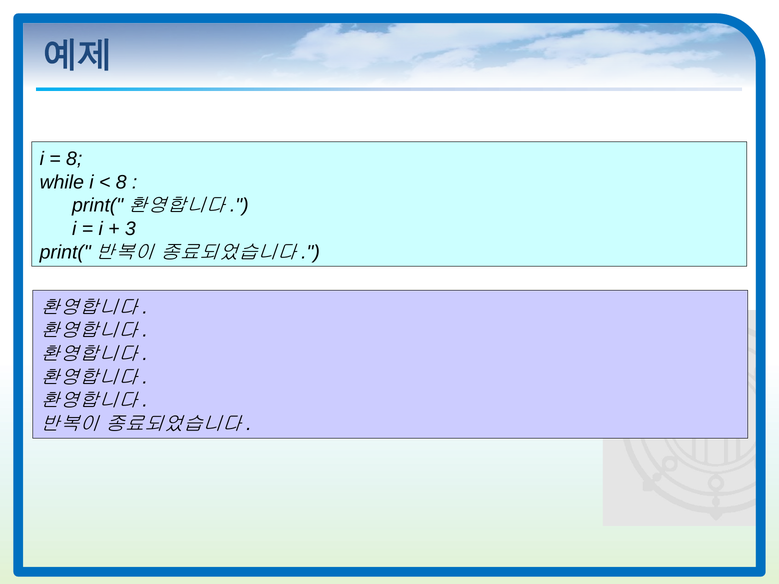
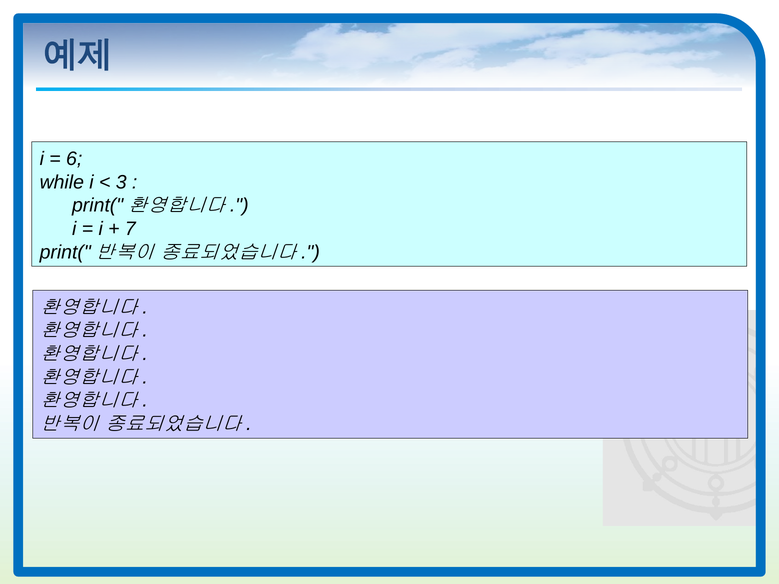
8: 8 -> 6 (74, 159)
8: 8 -> 3 (121, 182)
3: 3 -> 7 (130, 229)
